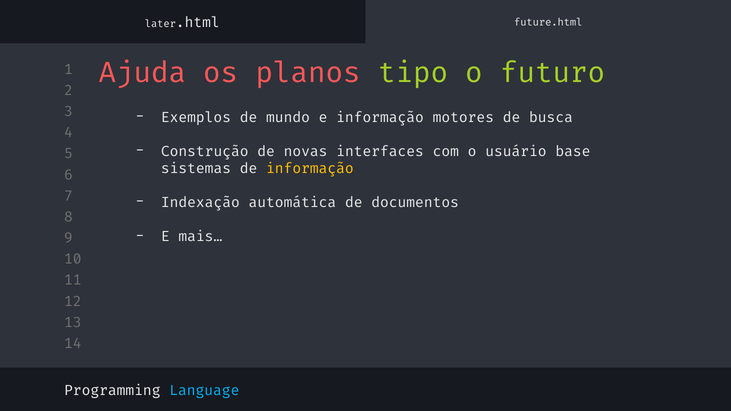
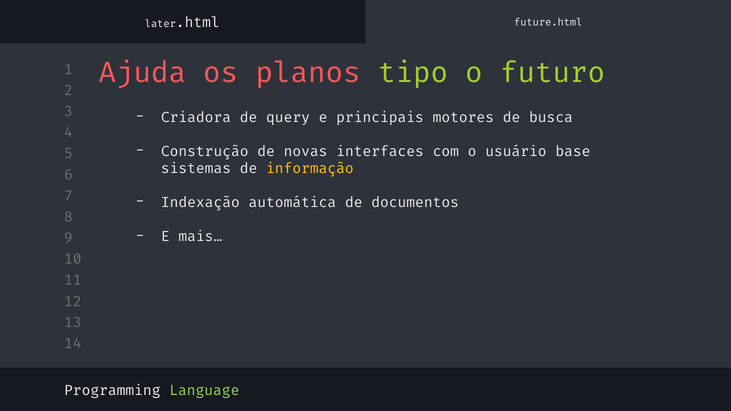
Exemplos: Exemplos -> Criadora (196, 117)
mundo: mundo -> query (288, 117)
e informação: informação -> principais (380, 117)
Language colour: light blue -> light green (204, 391)
